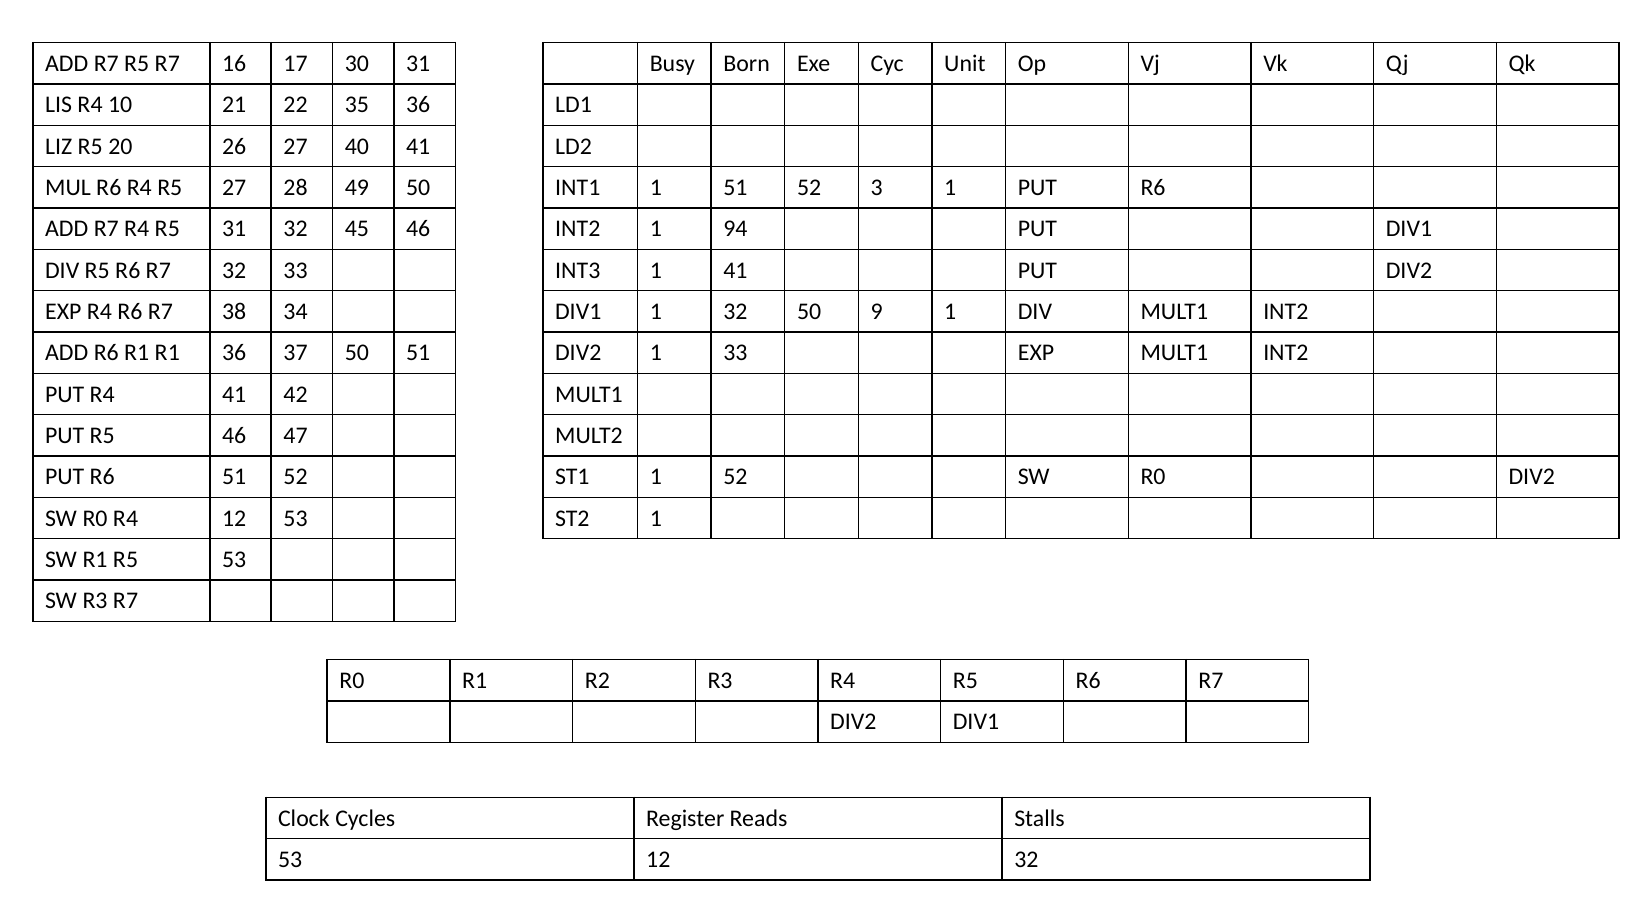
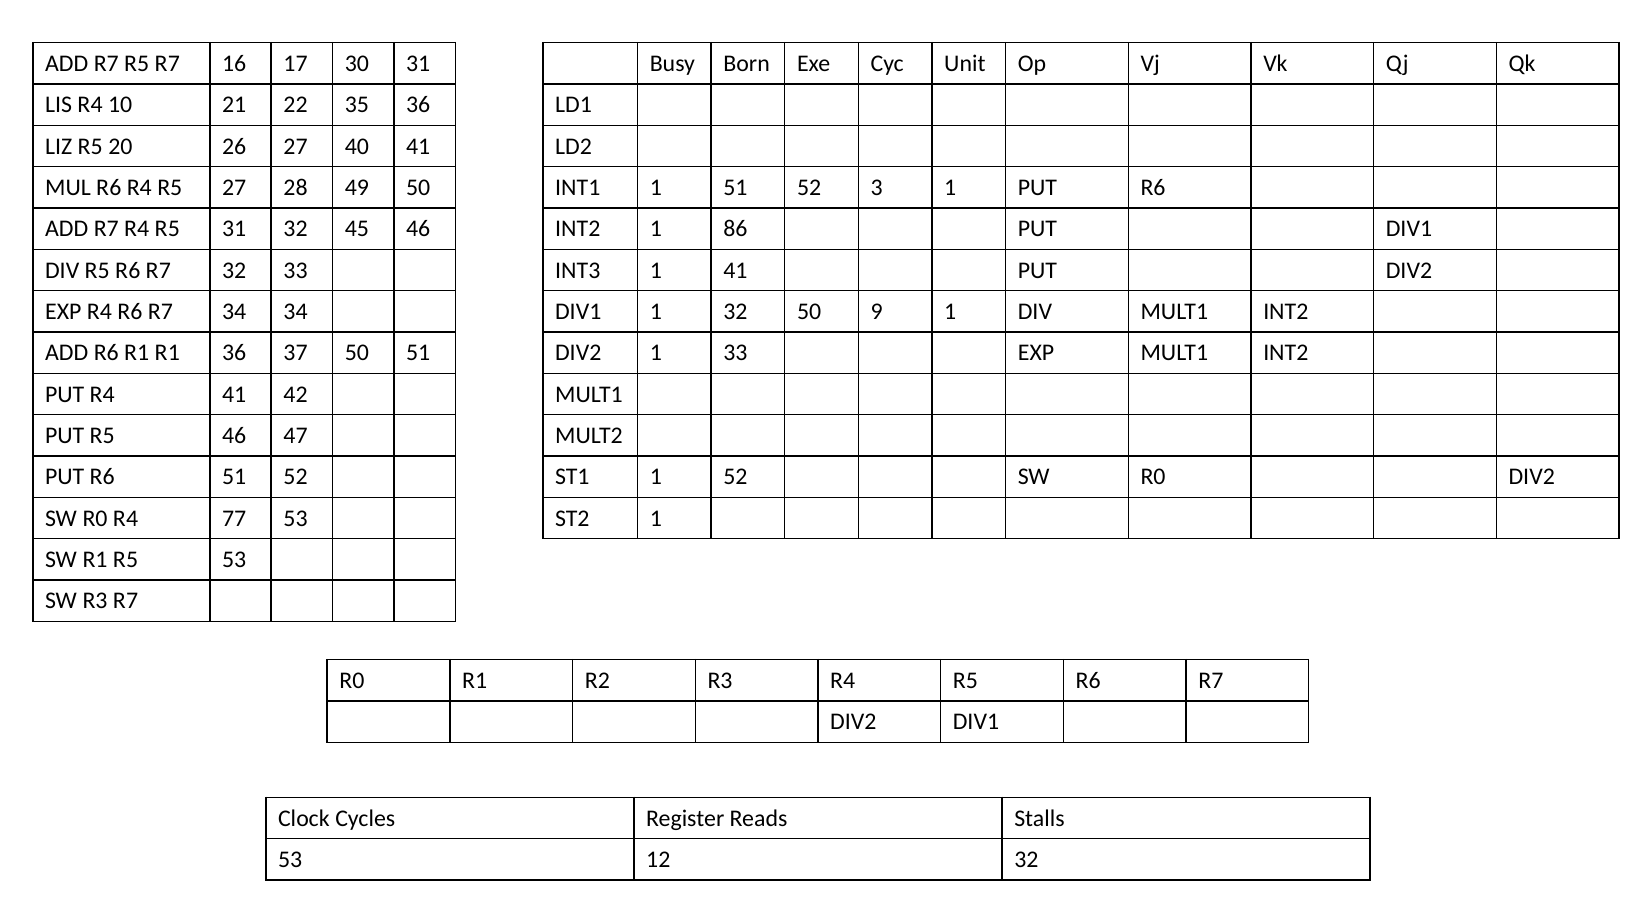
94: 94 -> 86 (735, 229)
R7 38: 38 -> 34 (234, 312)
R4 12: 12 -> 77 (234, 518)
